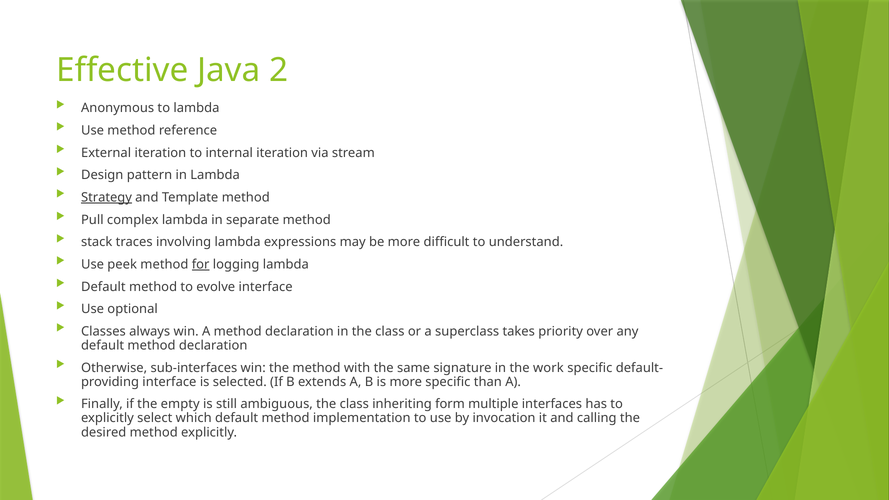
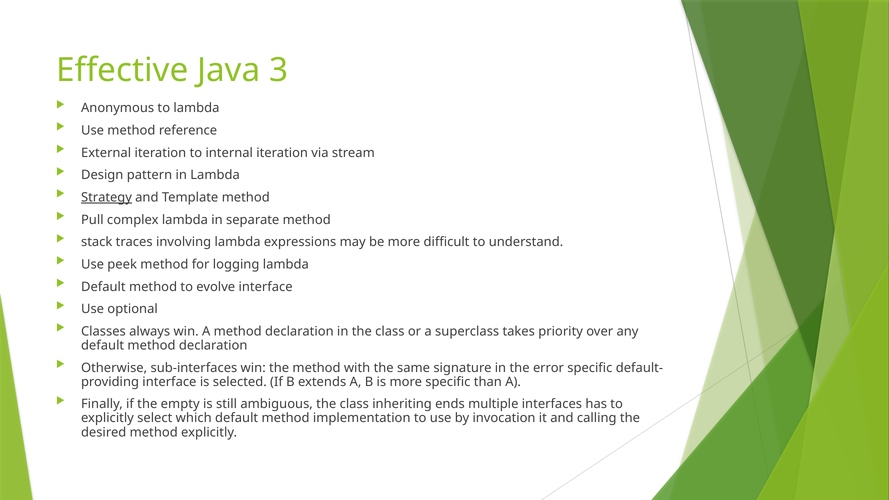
2: 2 -> 3 (279, 70)
for underline: present -> none (201, 265)
work: work -> error (548, 368)
form: form -> ends (450, 404)
